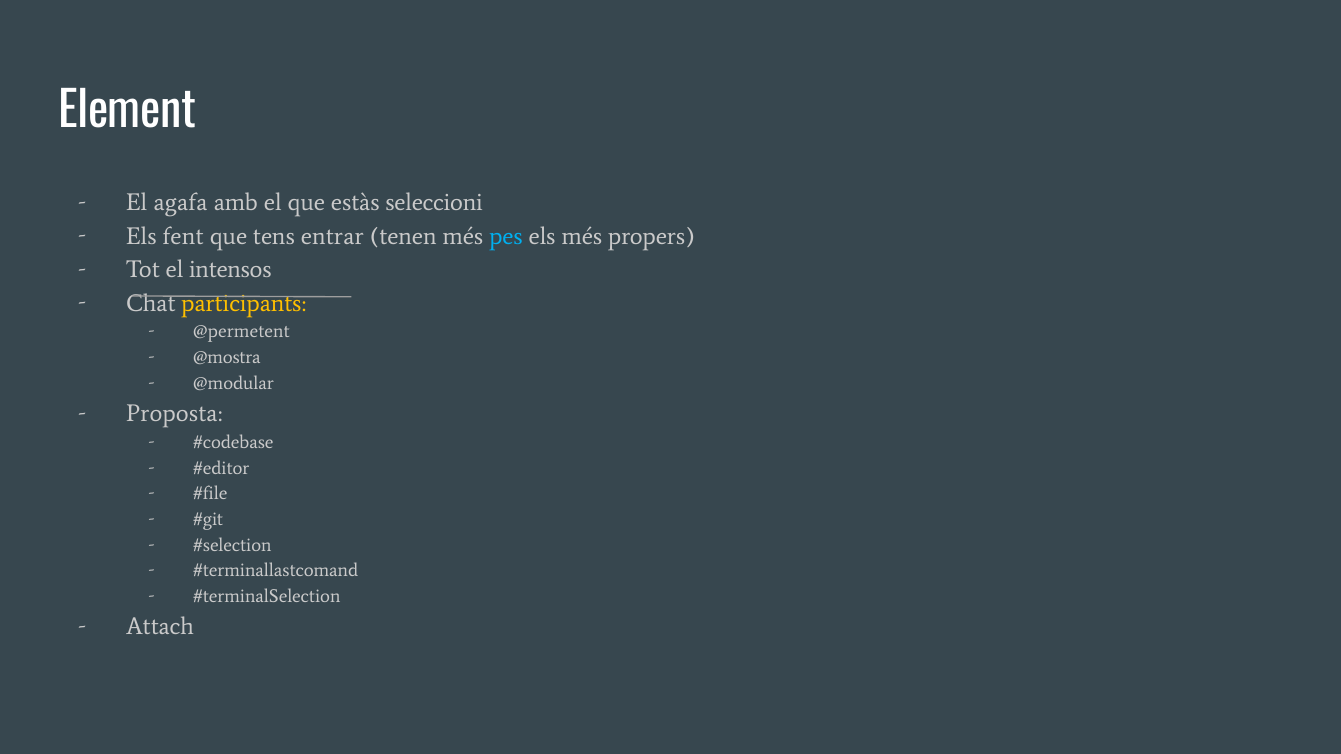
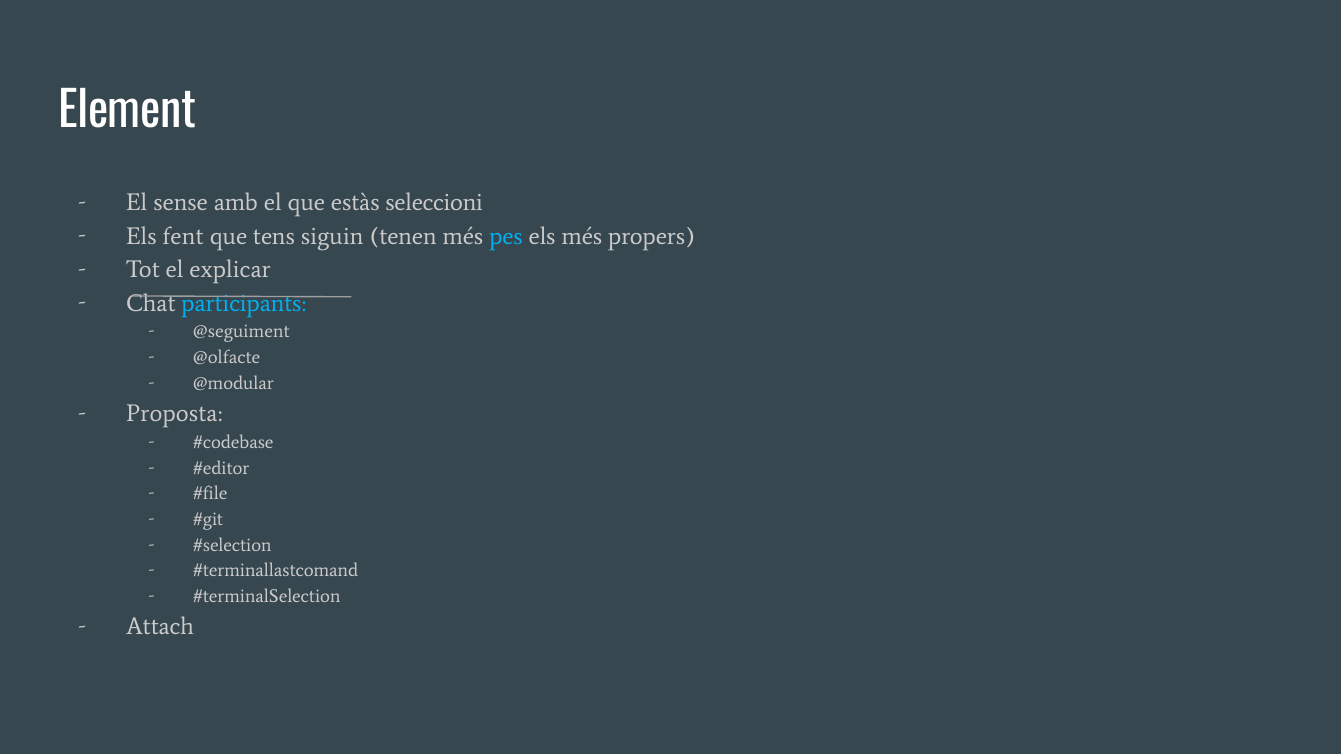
agafa: agafa -> sense (181, 203)
entrar: entrar -> siguin (332, 236)
intensos: intensos -> explicar (230, 270)
participants colour: yellow -> light blue (244, 303)
@permetent: @permetent -> @seguiment (241, 332)
@mostra: @mostra -> @olfacte (227, 358)
